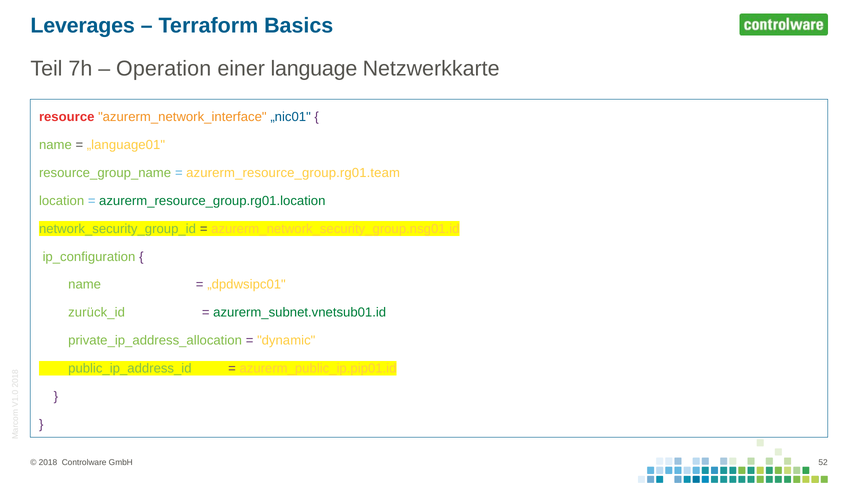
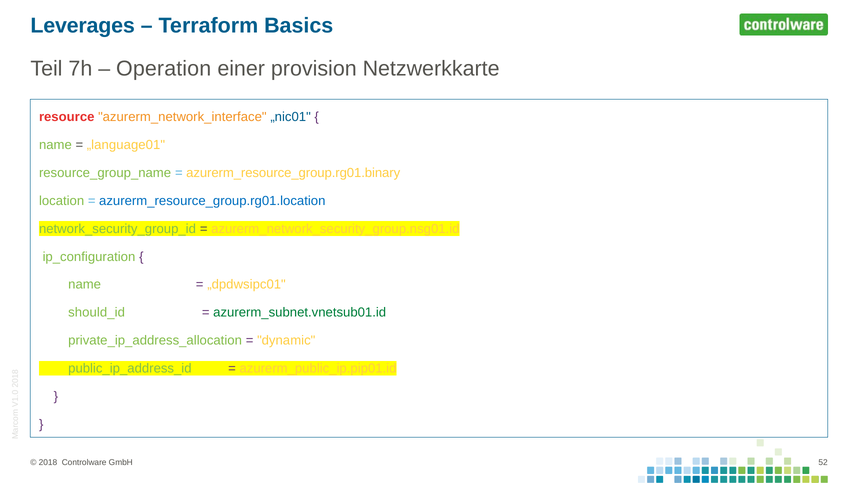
language: language -> provision (314, 68)
azurerm_resource_group.rg01.team: azurerm_resource_group.rg01.team -> azurerm_resource_group.rg01.binary (293, 173)
azurerm_resource_group.rg01.location colour: green -> blue (212, 201)
zurück_id: zurück_id -> should_id (97, 312)
